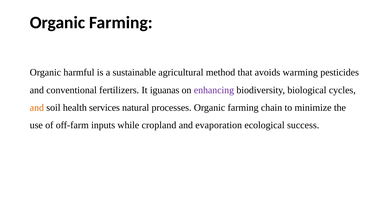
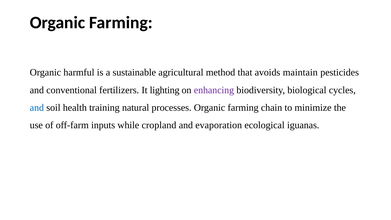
warming: warming -> maintain (300, 72)
iguanas: iguanas -> lighting (165, 90)
and colour: orange -> blue (37, 108)
services: services -> training (104, 108)
success: success -> iguanas (303, 125)
